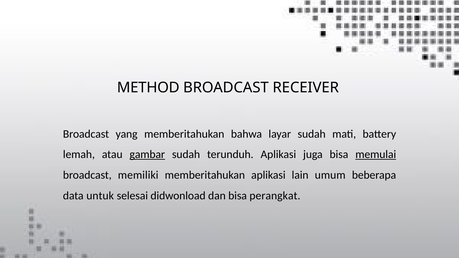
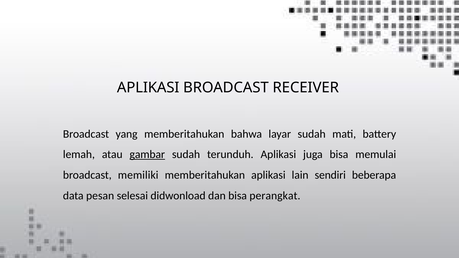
METHOD: METHOD -> APLIKASI (148, 88)
memulai underline: present -> none (376, 155)
umum: umum -> sendiri (330, 175)
untuk: untuk -> pesan (100, 196)
